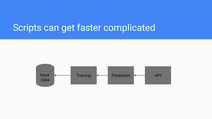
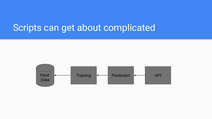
faster: faster -> about (89, 28)
